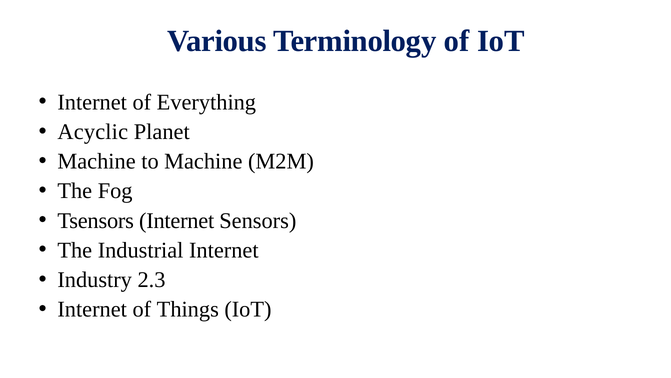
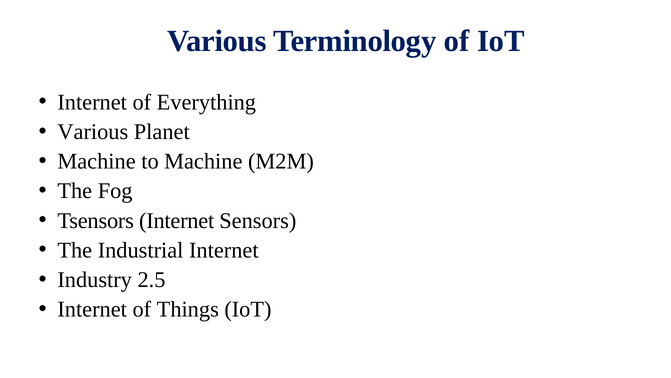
Acyclic: Acyclic -> Various (93, 132)
2.3: 2.3 -> 2.5 (152, 279)
